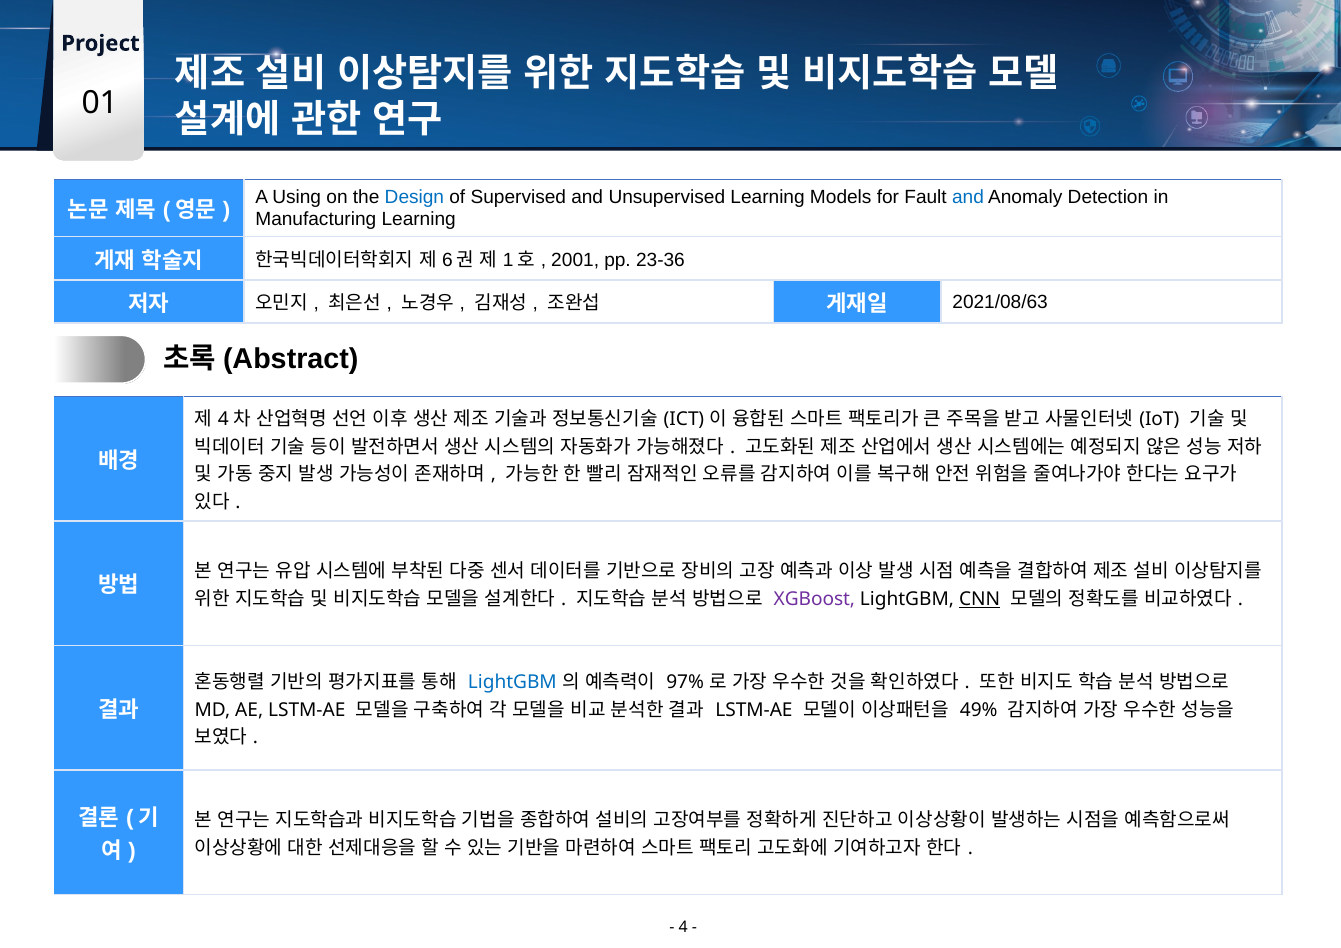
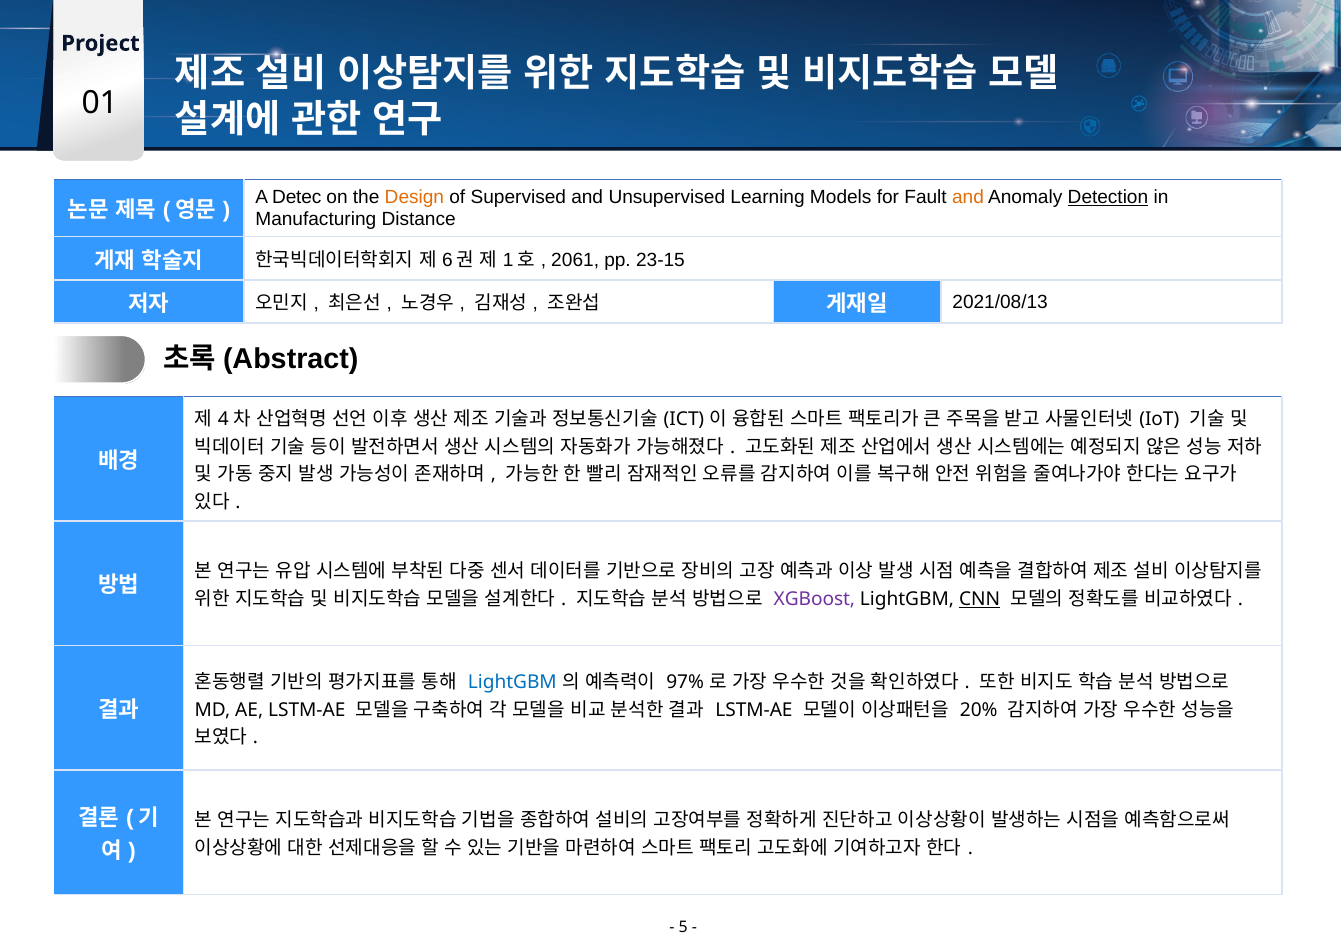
Using: Using -> Detec (297, 198)
Design colour: blue -> orange (414, 198)
and colour: blue -> orange (968, 198)
Detection underline: none -> present (1108, 198)
Manufacturing Learning: Learning -> Distance (419, 219)
2001: 2001 -> 2061 (575, 260)
23-36: 23-36 -> 23-15 (660, 260)
2021/08/63: 2021/08/63 -> 2021/08/13 (1000, 302)
49%: 49% -> 20% (979, 710)
4: 4 -> 5 (683, 928)
